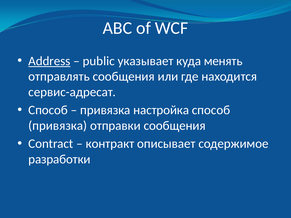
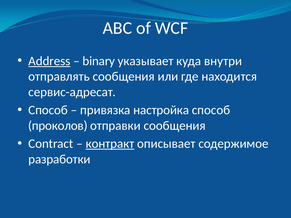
public: public -> binary (99, 61)
менять: менять -> внутри (223, 61)
привязка: привязка -> проколов (58, 126)
контракт underline: none -> present (110, 144)
